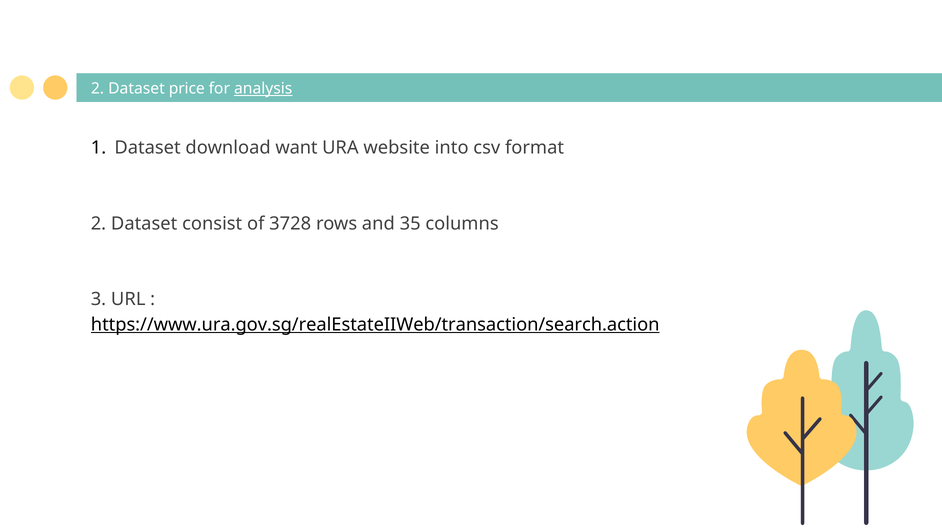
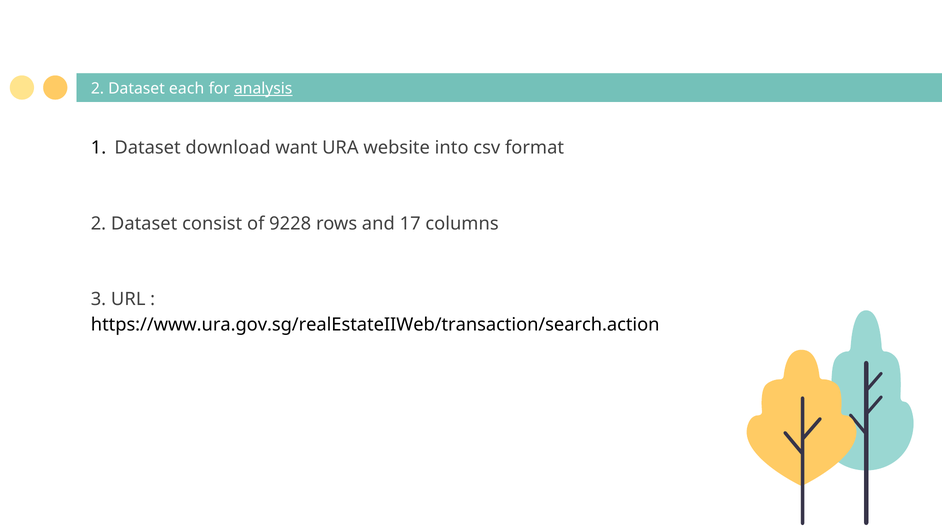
price: price -> each (187, 89)
3728: 3728 -> 9228 (290, 224)
35: 35 -> 17 (410, 224)
https://www.ura.gov.sg/realEstateIIWeb/transaction/search.action underline: present -> none (375, 325)
